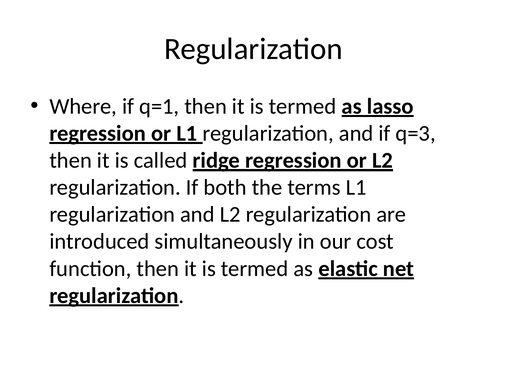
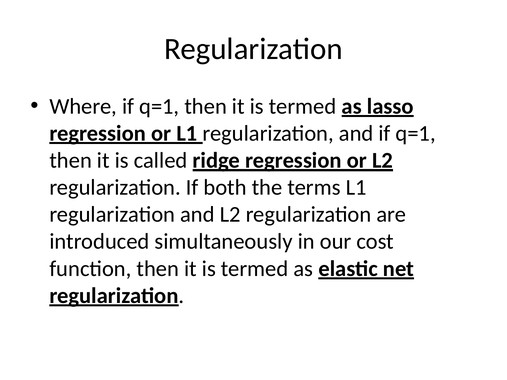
and if q=3: q=3 -> q=1 (416, 133)
